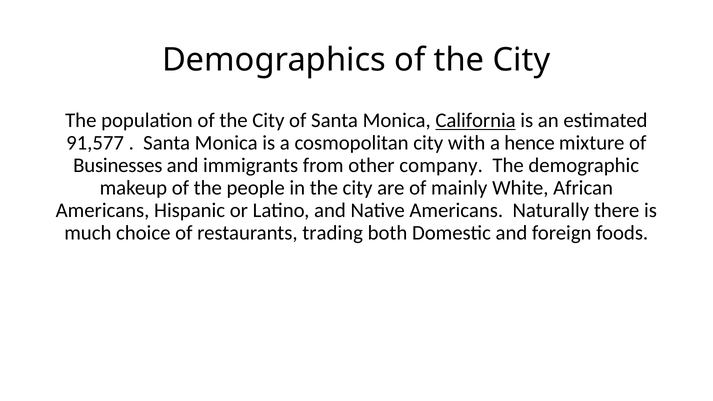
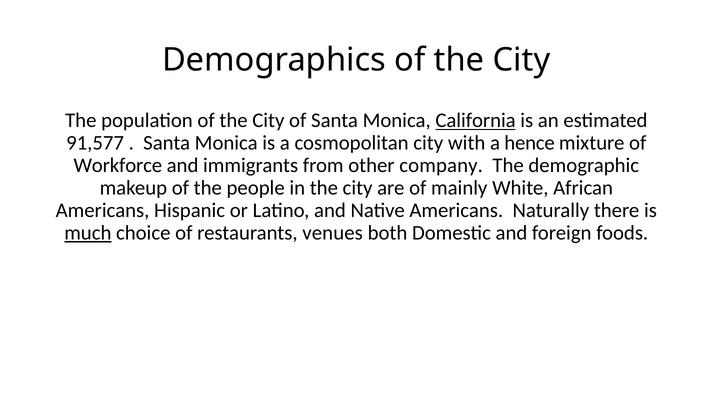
Businesses: Businesses -> Workforce (118, 165)
much underline: none -> present (88, 233)
trading: trading -> venues (333, 233)
